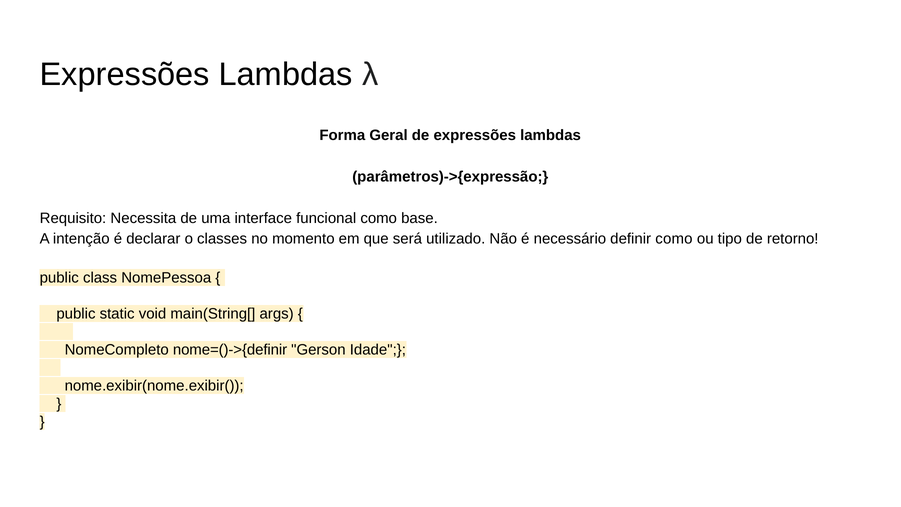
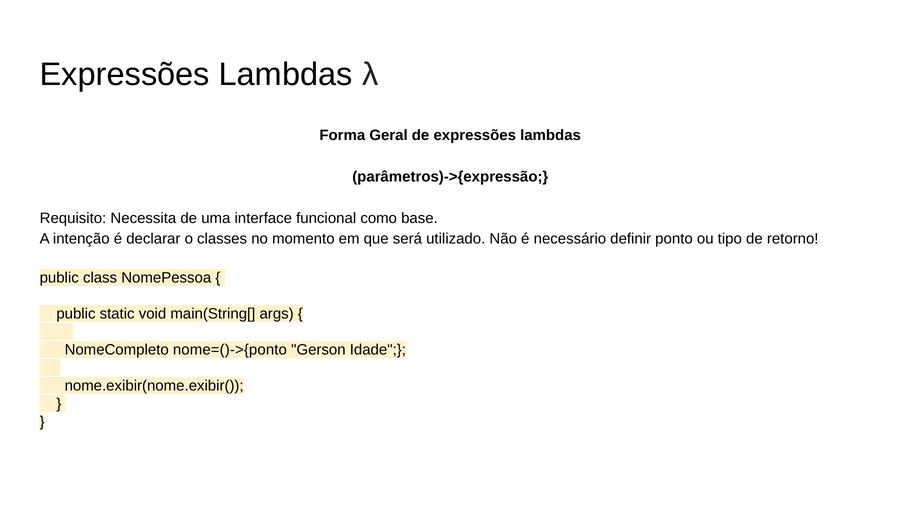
definir como: como -> ponto (674, 239)
nome=()->{definir: nome=()->{definir -> nome=()->{ponto (230, 350)
